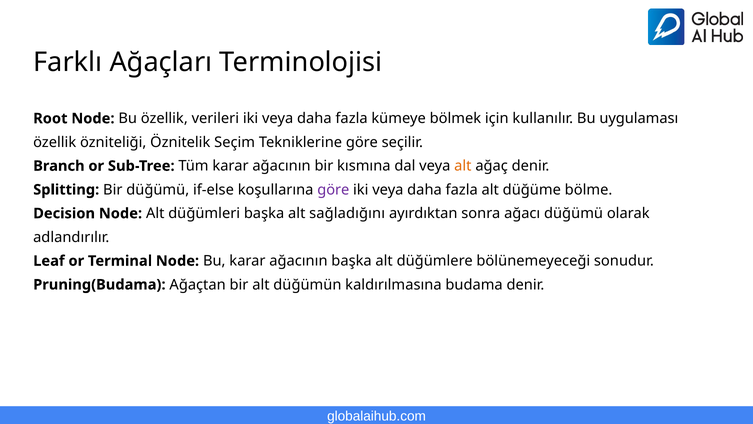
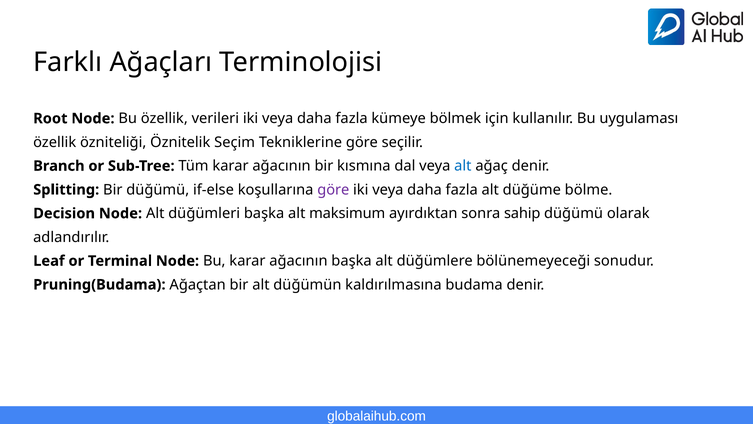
alt colour: orange -> blue (463, 166)
sağladığını: sağladığını -> maksimum (347, 213)
ağacı: ağacı -> sahip (522, 213)
